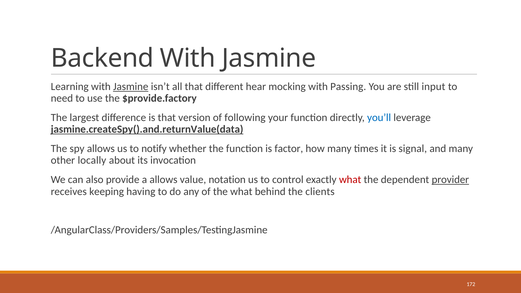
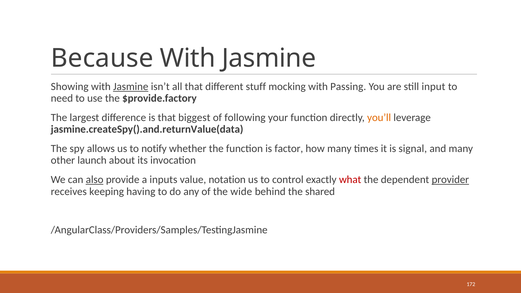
Backend: Backend -> Because (102, 58)
Learning: Learning -> Showing (70, 87)
hear: hear -> stuff (256, 87)
version: version -> biggest (194, 118)
you’ll colour: blue -> orange (379, 118)
jasmine.createSpy().and.returnValue(data underline: present -> none (147, 129)
locally: locally -> launch (92, 160)
also underline: none -> present (95, 180)
a allows: allows -> inputs (163, 180)
the what: what -> wide (241, 191)
clients: clients -> shared (320, 191)
